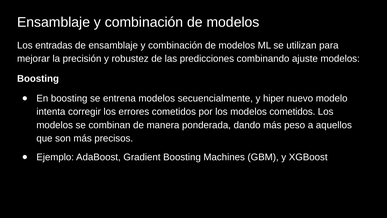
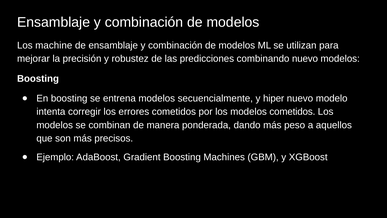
entradas: entradas -> machine (54, 45)
combinando ajuste: ajuste -> nuevo (305, 59)
